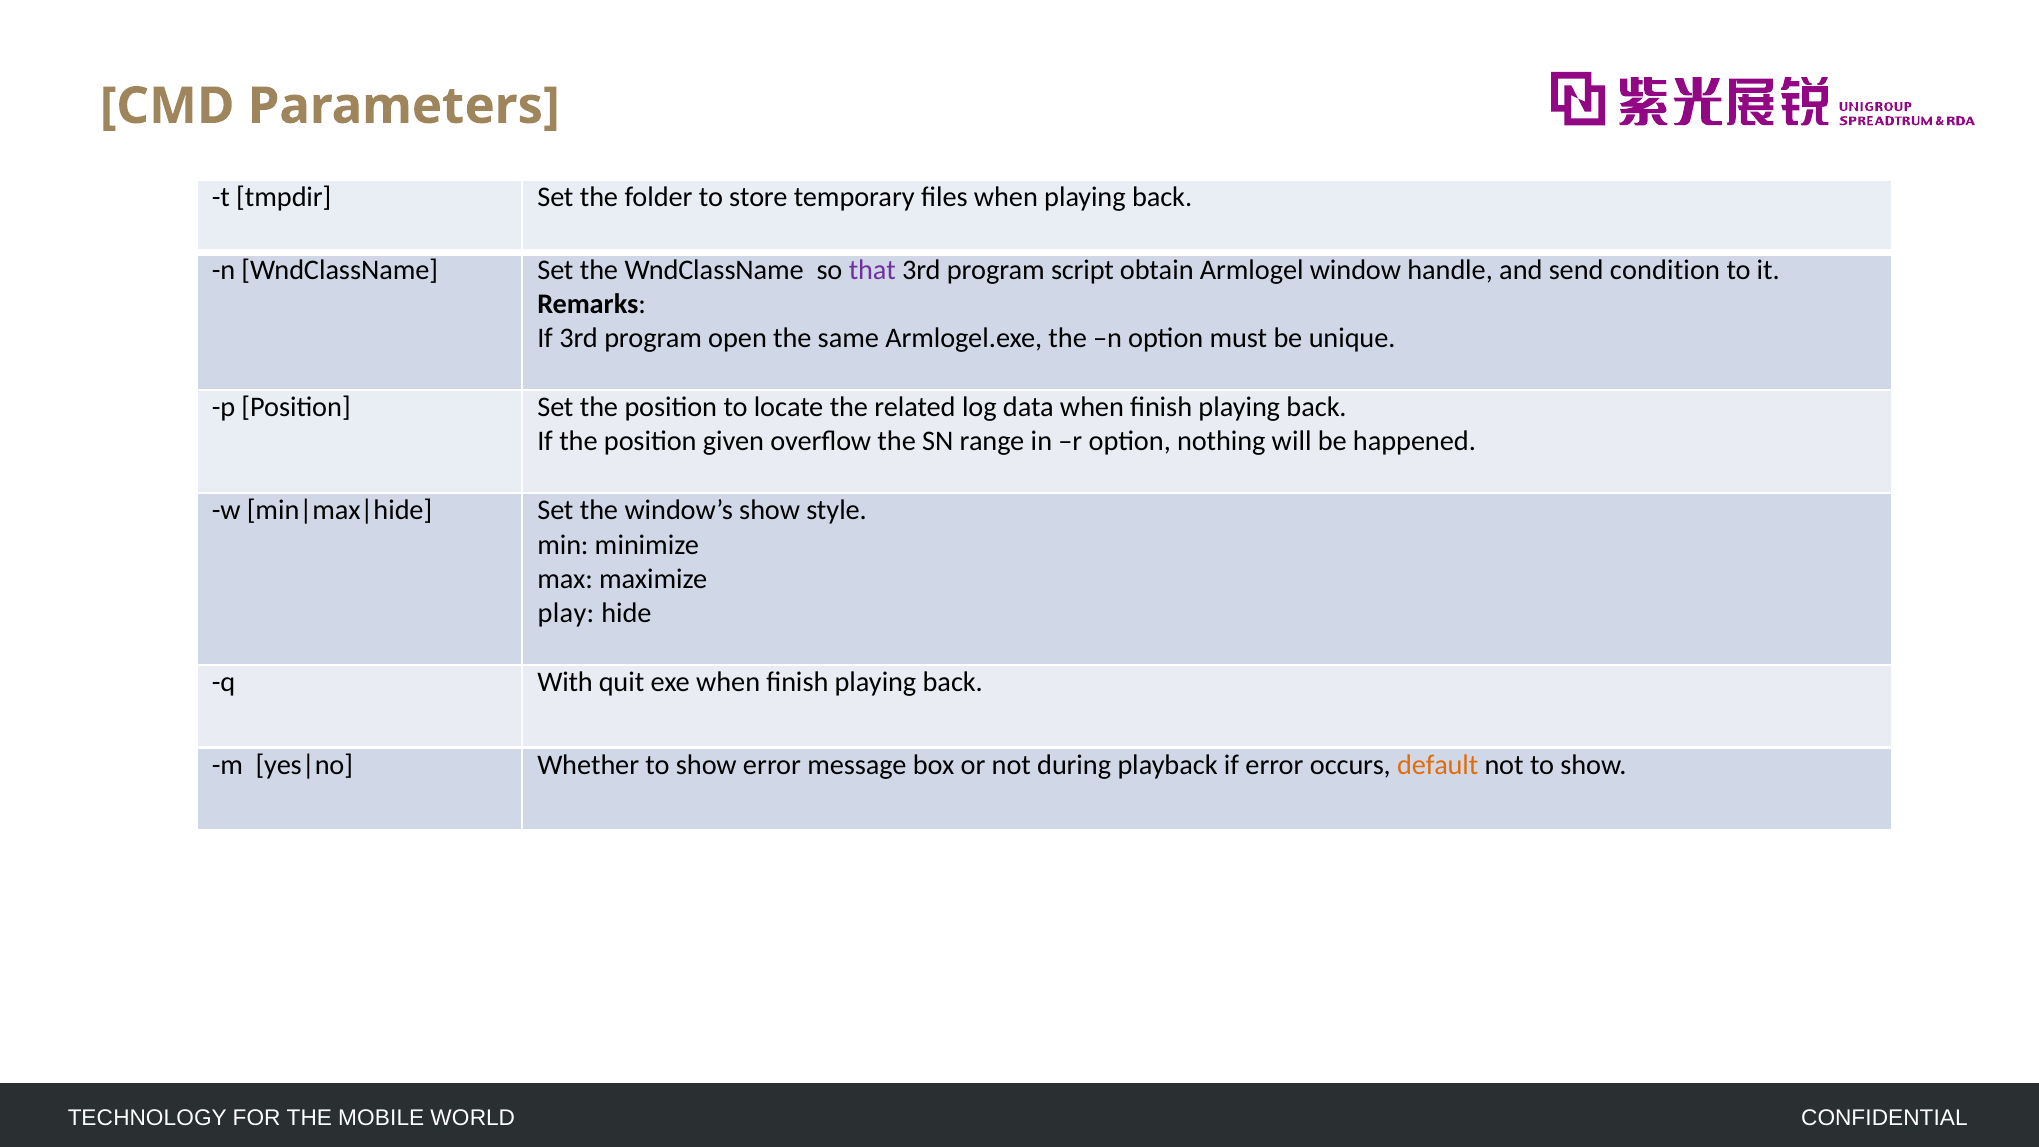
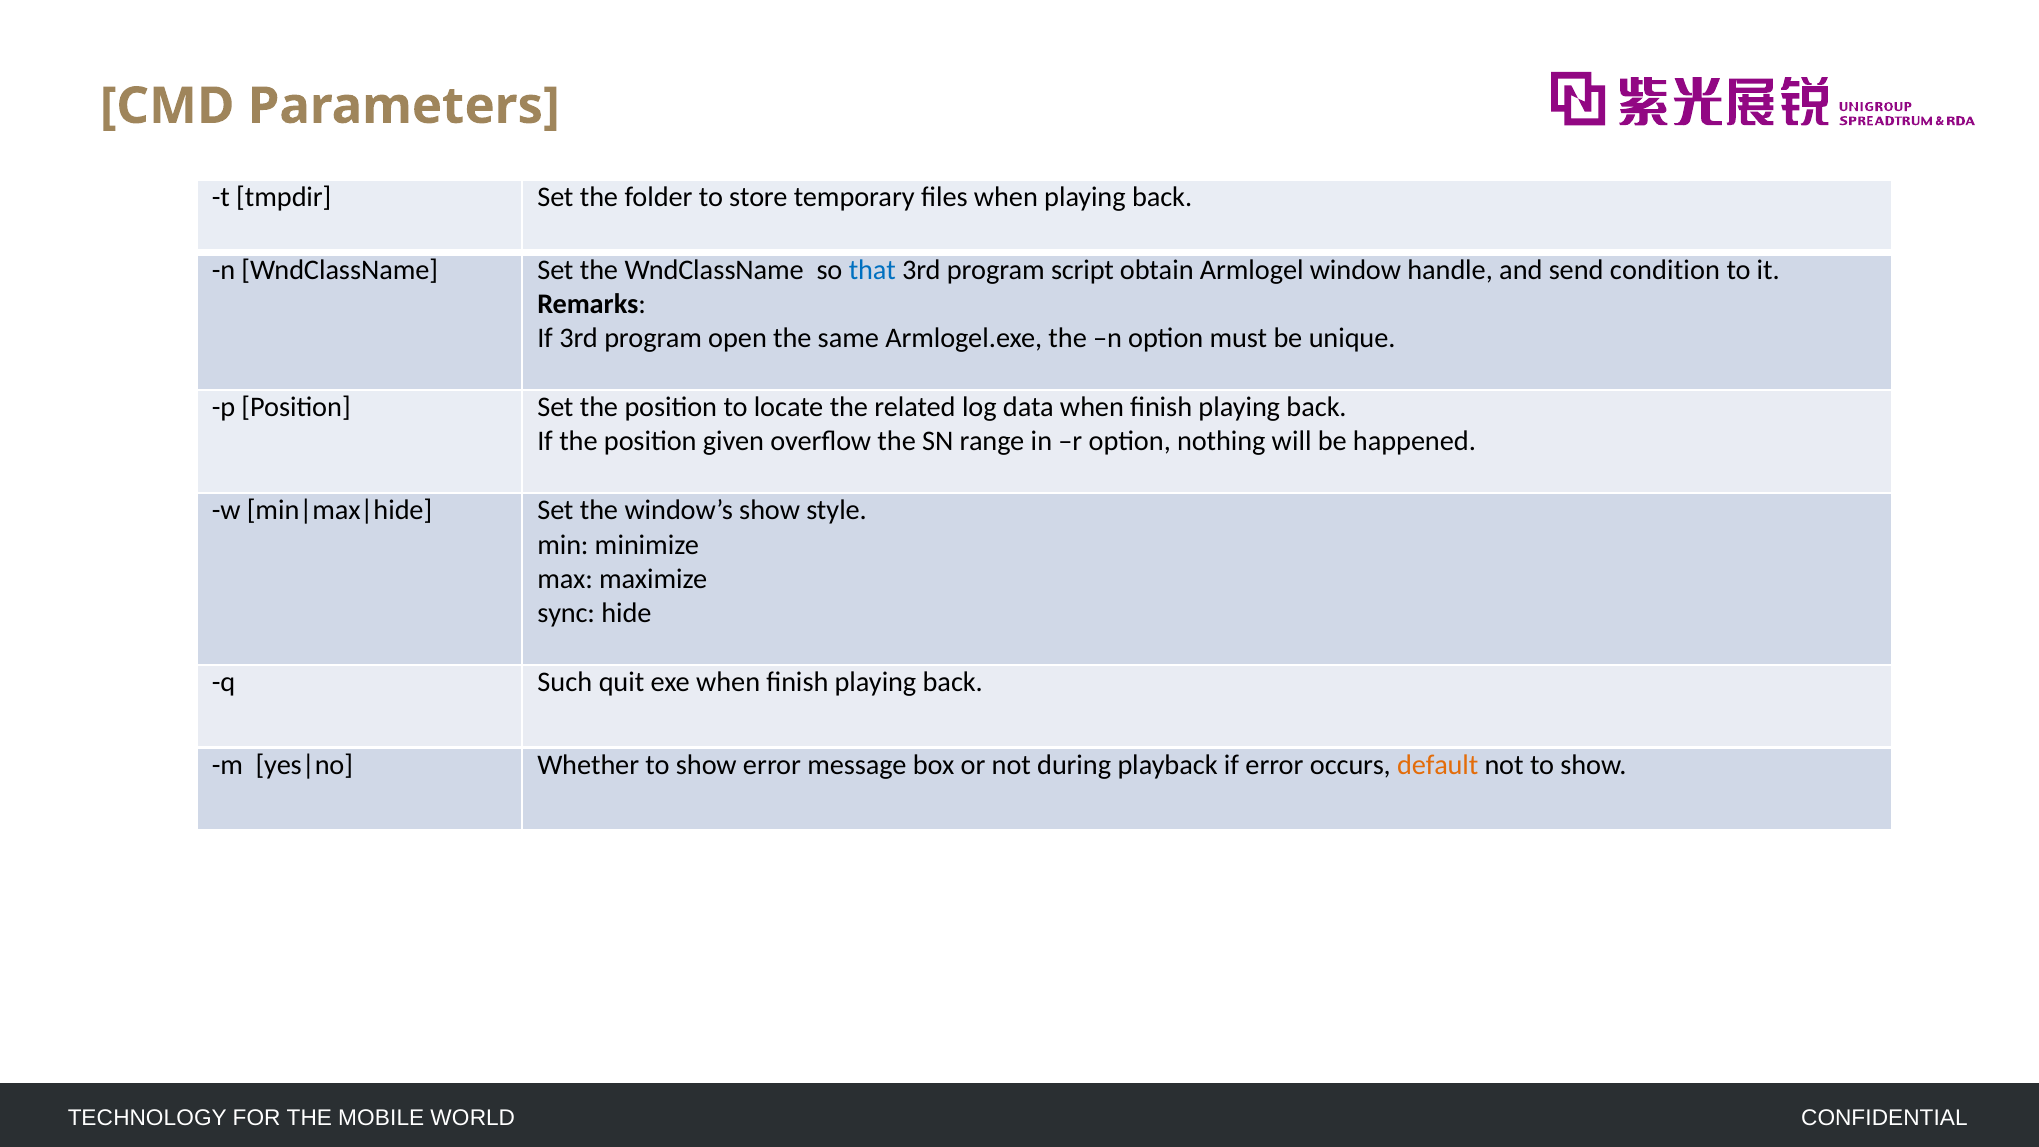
that colour: purple -> blue (872, 270)
play: play -> sync (566, 614)
With: With -> Such (565, 682)
